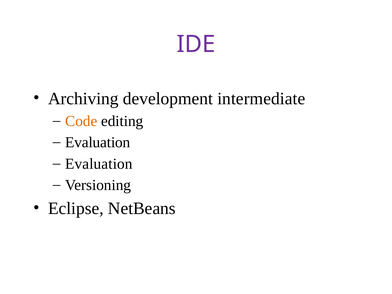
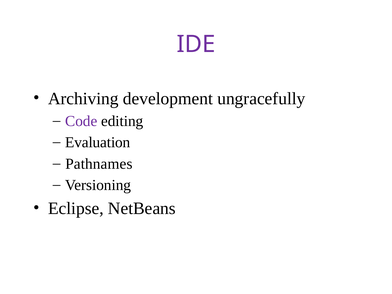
intermediate: intermediate -> ungracefully (261, 99)
Code colour: orange -> purple (81, 121)
Evaluation: Evaluation -> Pathnames (99, 164)
